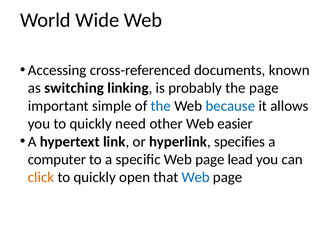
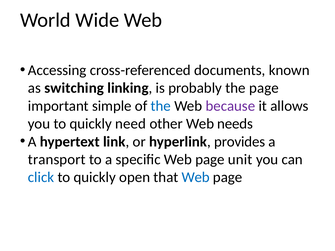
because colour: blue -> purple (230, 106)
easier: easier -> needs (235, 124)
specifies: specifies -> provides (240, 142)
computer: computer -> transport (57, 160)
lead: lead -> unit (240, 160)
click colour: orange -> blue (41, 177)
